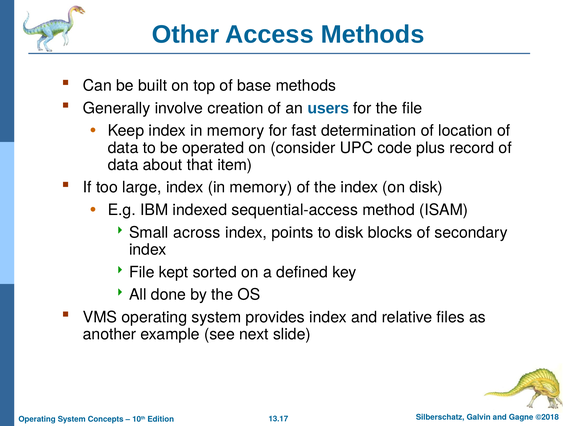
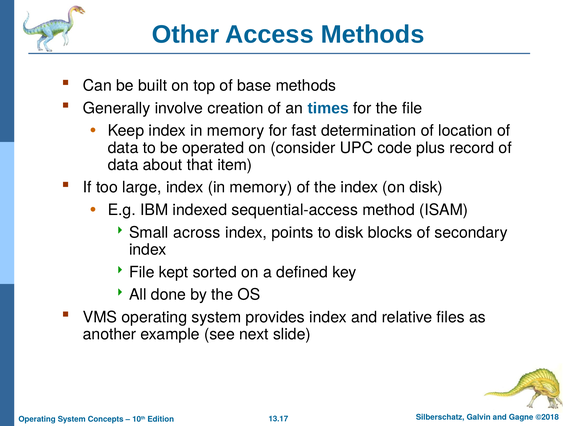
users: users -> times (328, 108)
